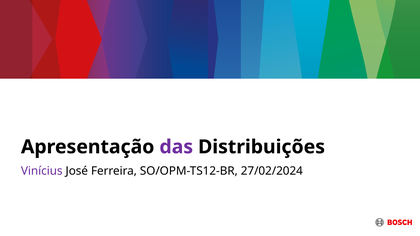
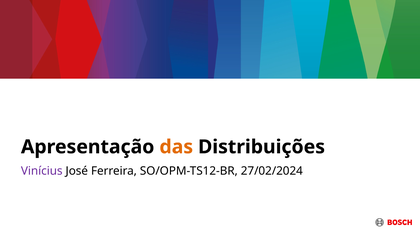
das colour: purple -> orange (176, 147)
